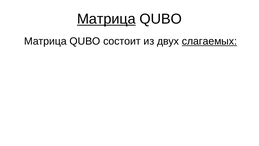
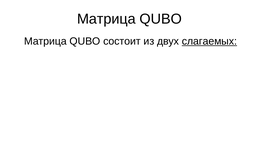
Матрица underline: present -> none (106, 19)
